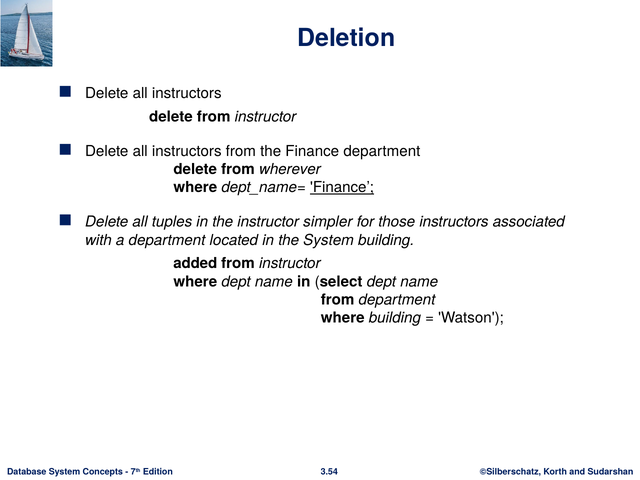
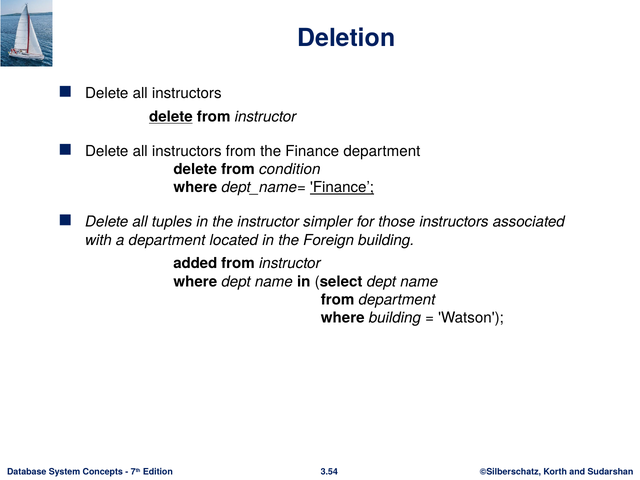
delete underline: none -> present (171, 117)
wherever: wherever -> condition (290, 169)
the System: System -> Foreign (329, 240)
